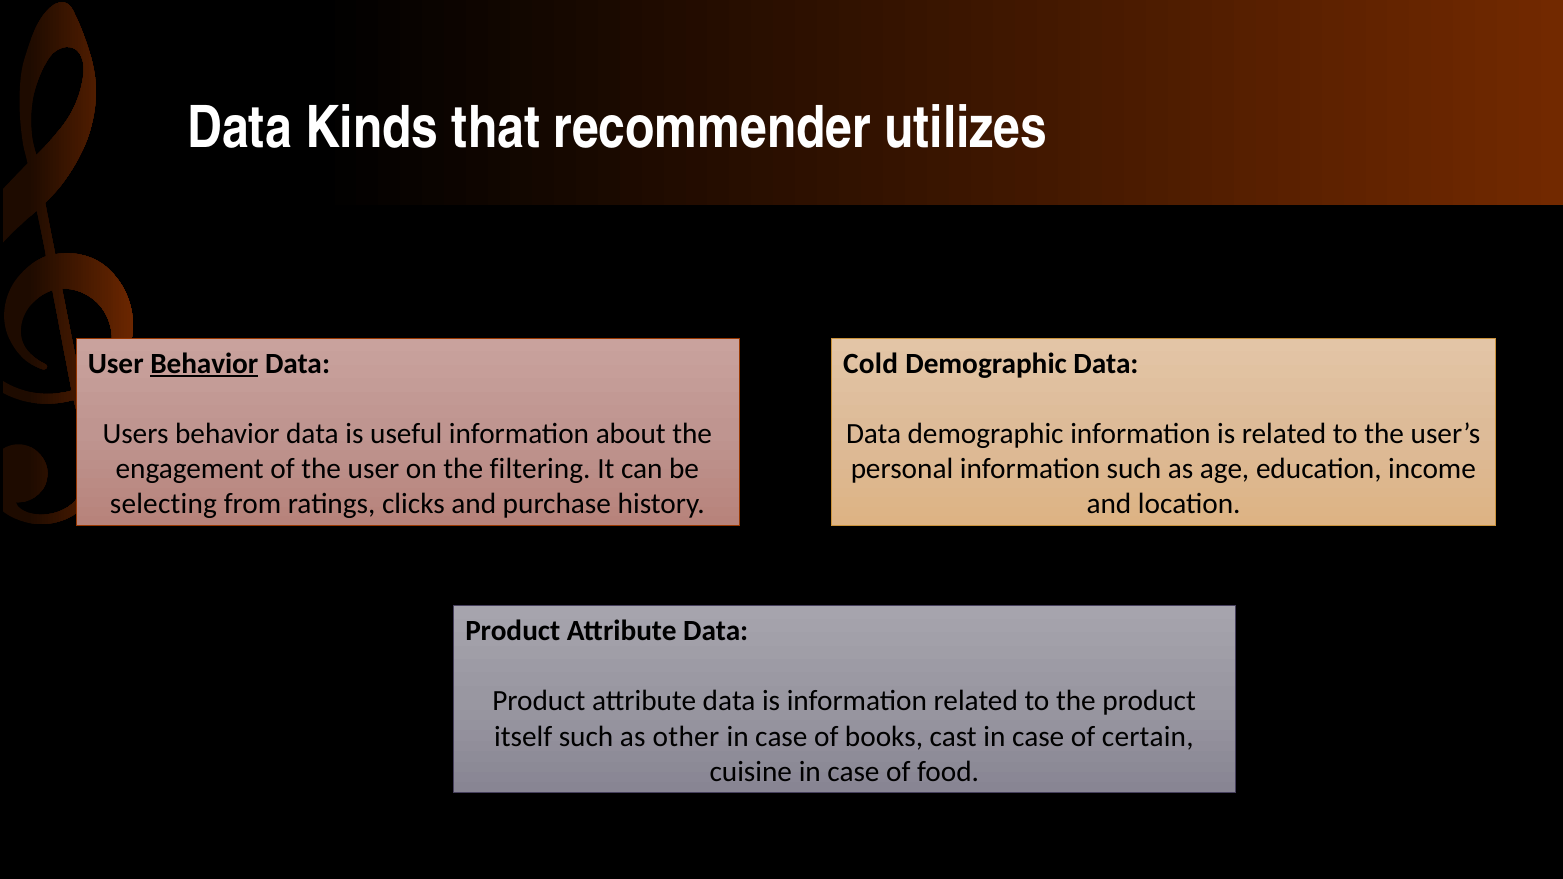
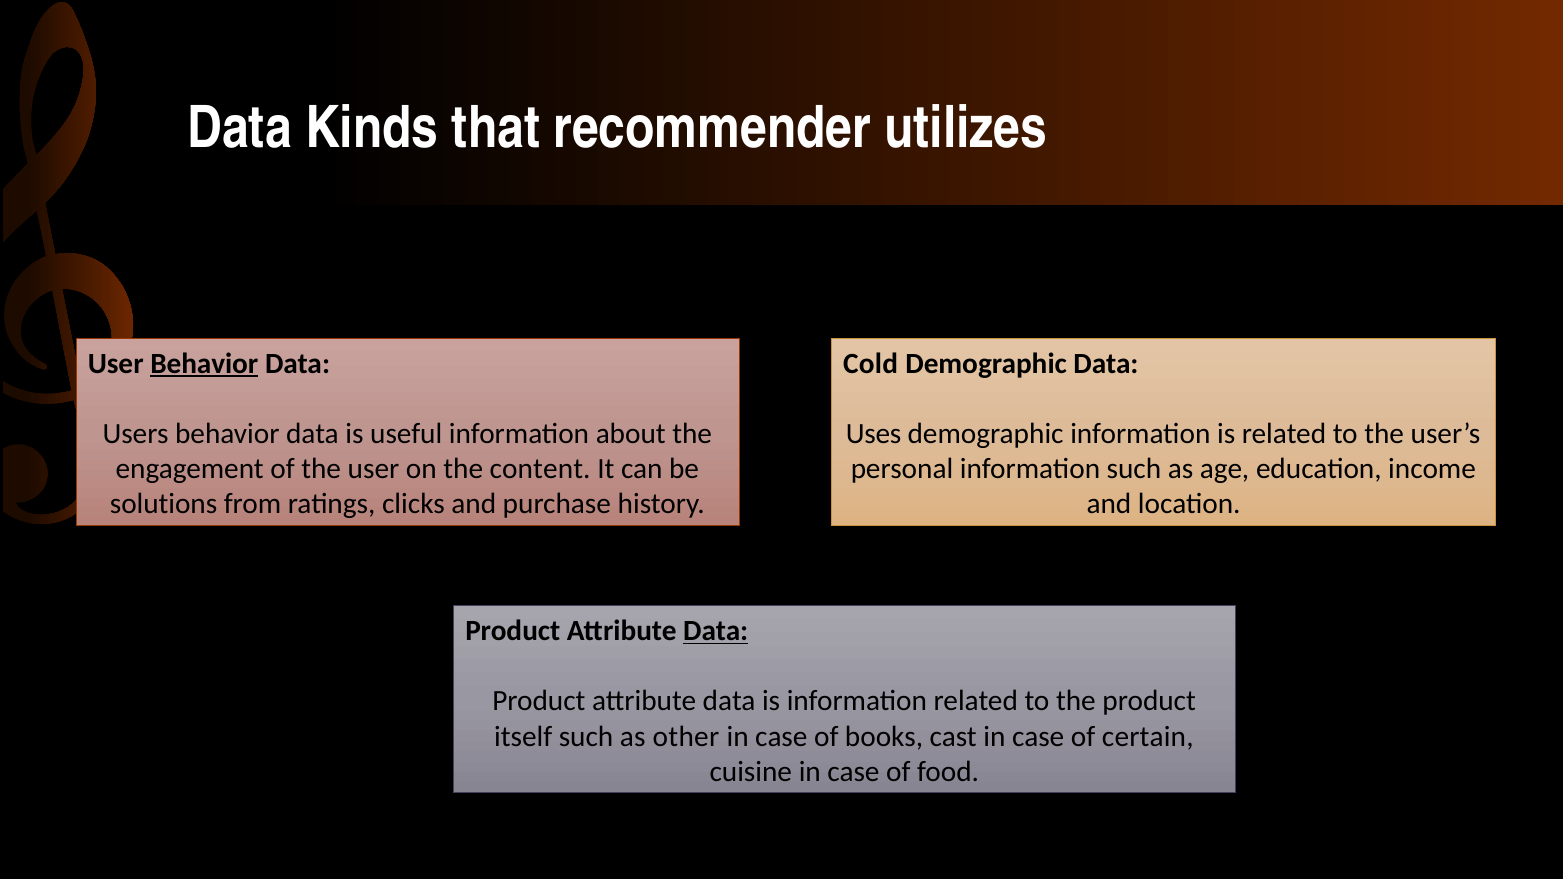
Data: Data -> Uses (874, 434)
filtering: filtering -> content (540, 469)
selecting: selecting -> solutions (164, 504)
Data underline: none -> present (716, 631)
